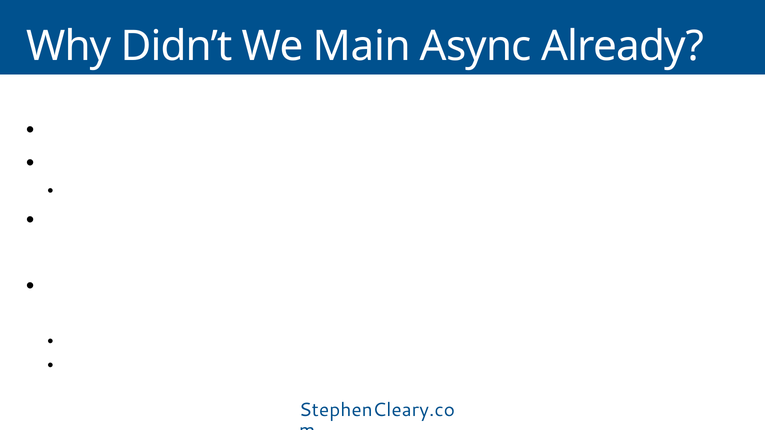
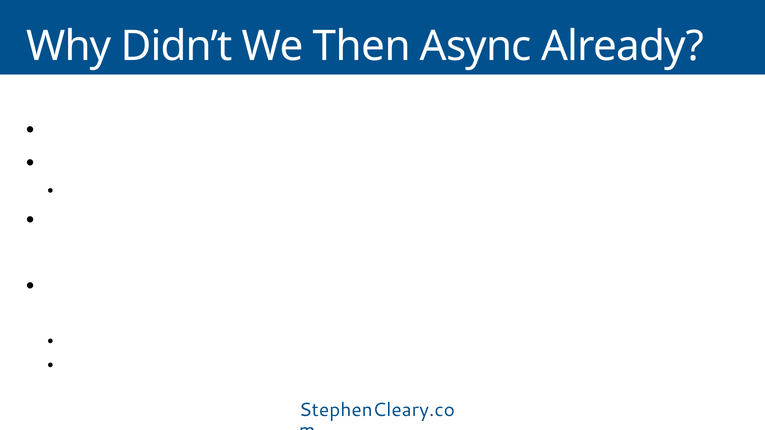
Main: Main -> Then (362, 46)
